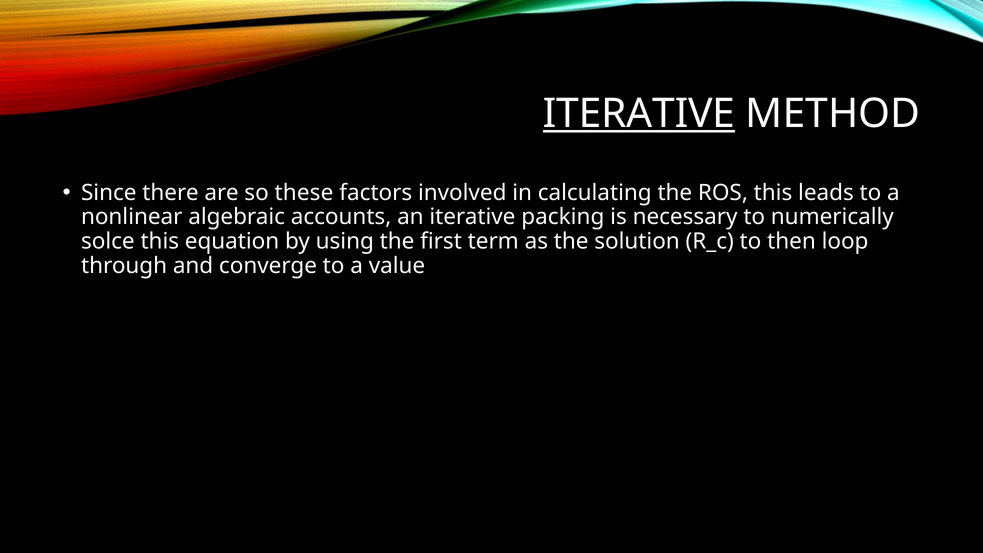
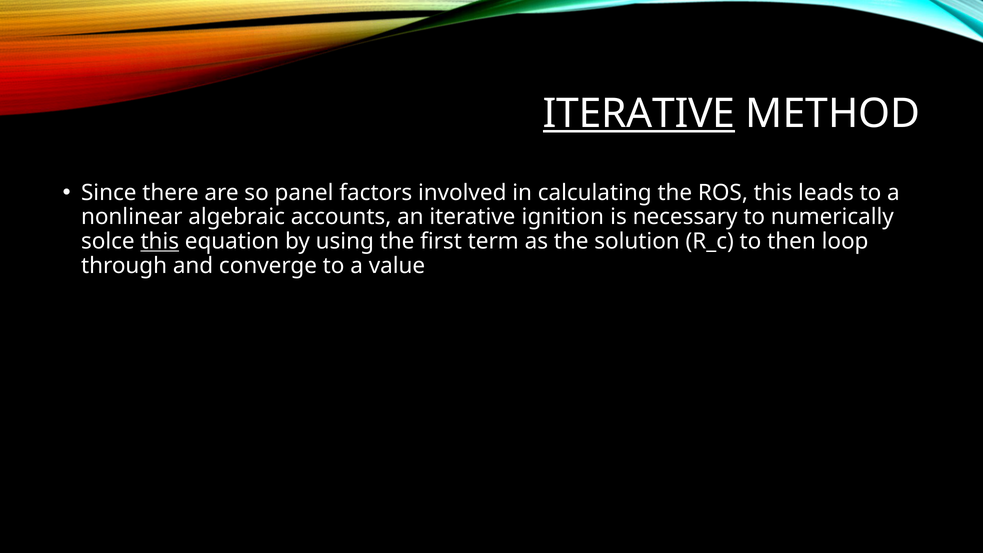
these: these -> panel (304, 193)
packing: packing -> ignition (563, 217)
this underline: none -> present (160, 241)
